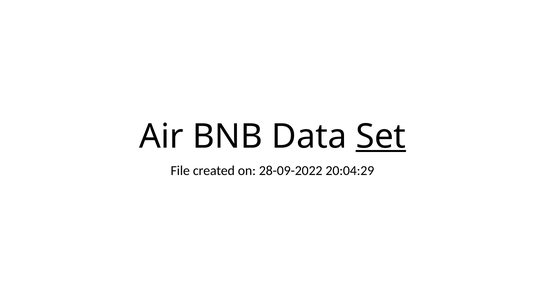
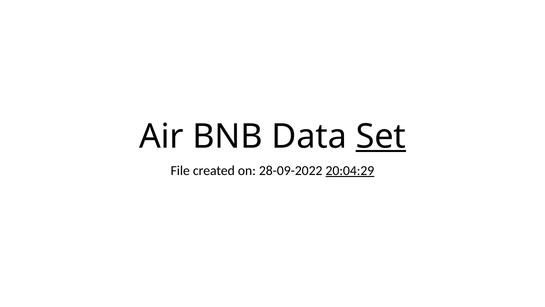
20:04:29 underline: none -> present (350, 170)
